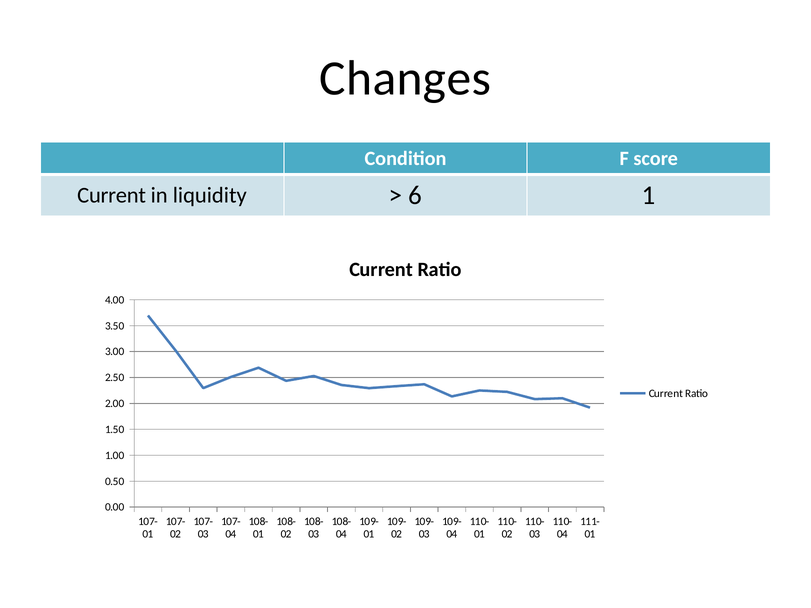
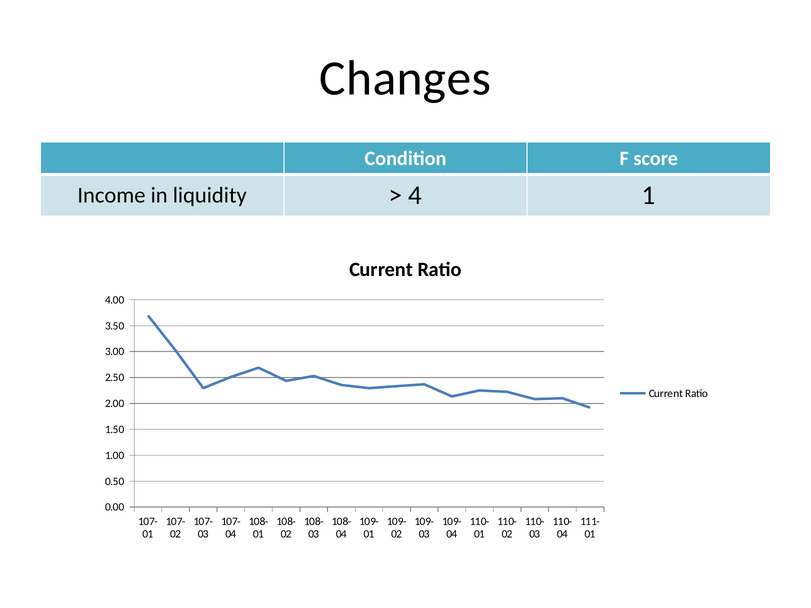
Current: Current -> Income (111, 196)
6: 6 -> 4 (415, 196)
